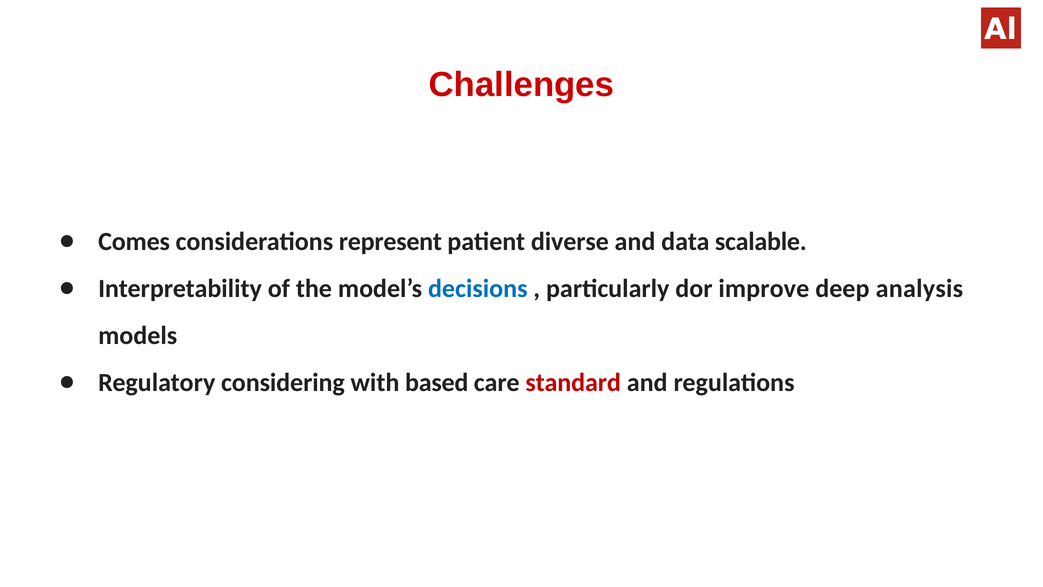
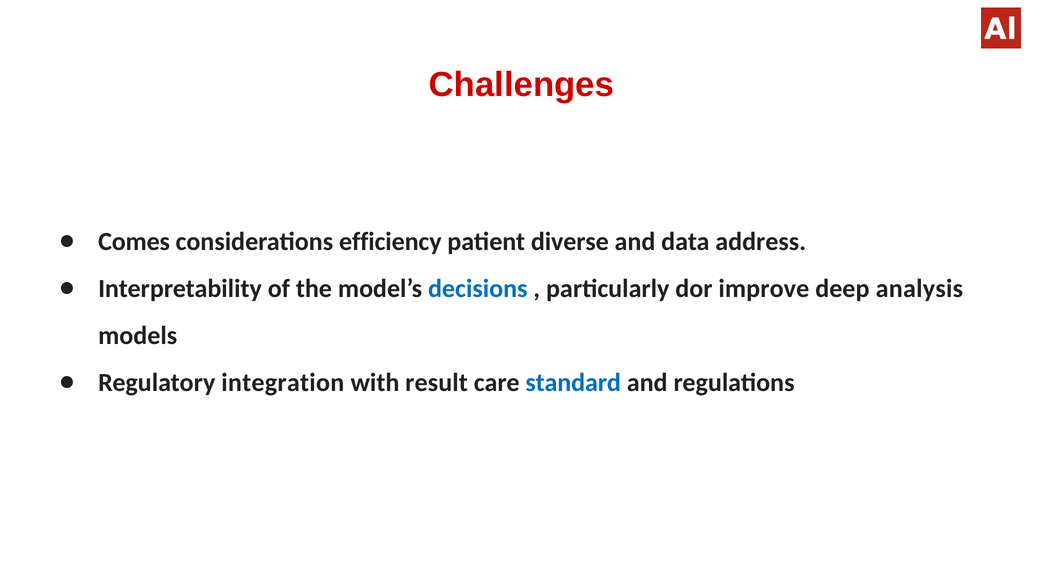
represent: represent -> efficiency (390, 242)
scalable: scalable -> address (761, 242)
considering: considering -> integration (283, 382)
based: based -> result (437, 382)
standard colour: red -> blue (573, 382)
